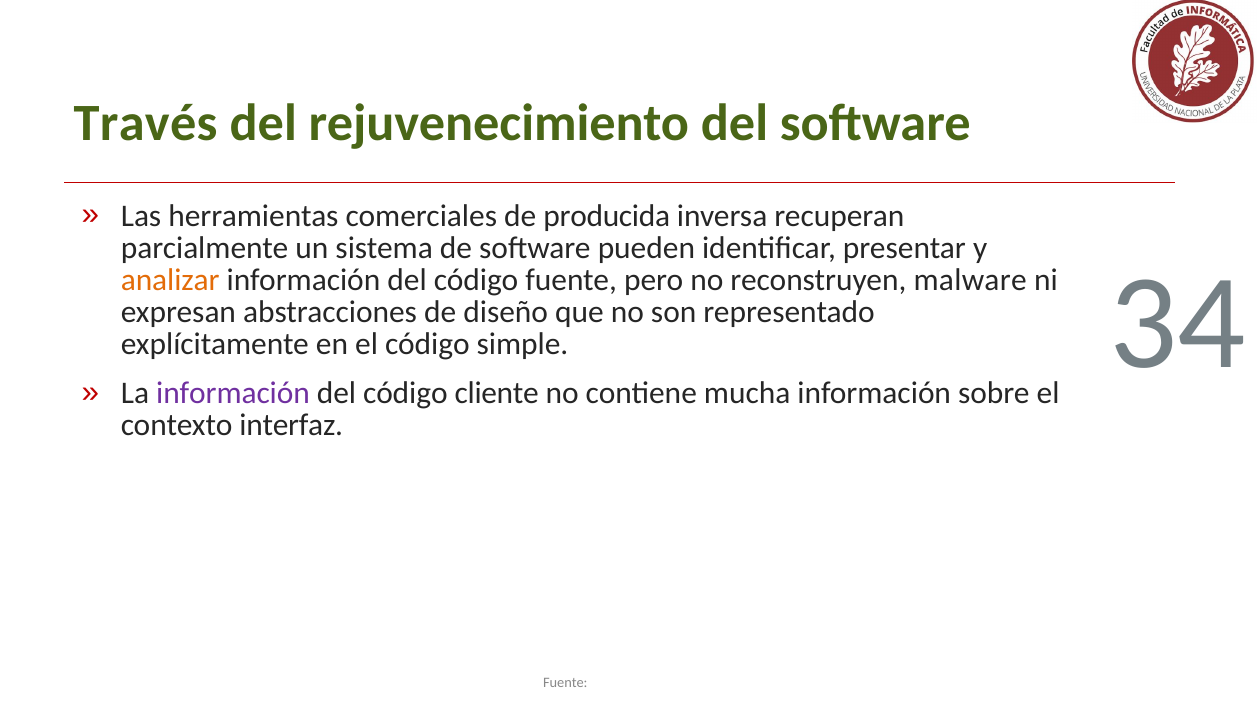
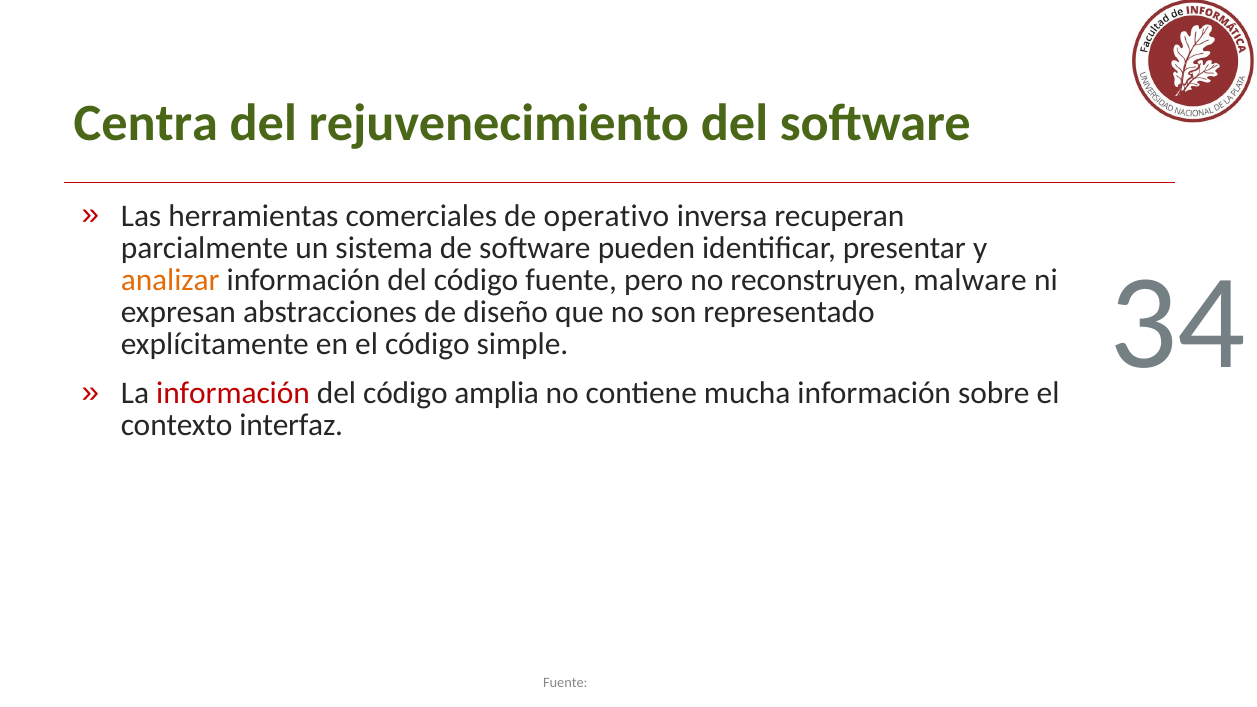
Través: Través -> Centra (146, 123)
producida: producida -> operativo (606, 216)
información colour: purple -> red (233, 394)
cliente: cliente -> amplia (497, 394)
